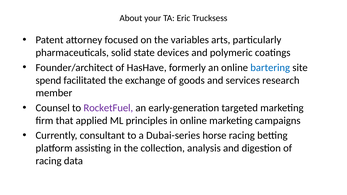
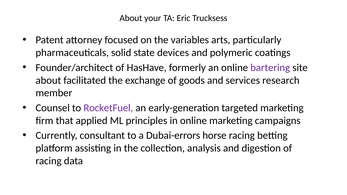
bartering colour: blue -> purple (270, 68)
spend: spend -> about (48, 80)
Dubai-series: Dubai-series -> Dubai-errors (173, 136)
